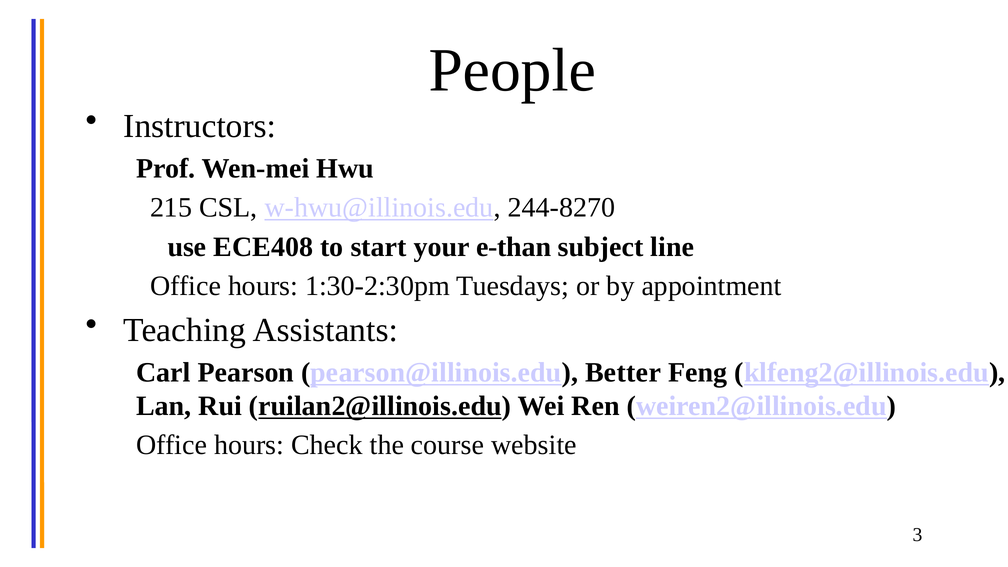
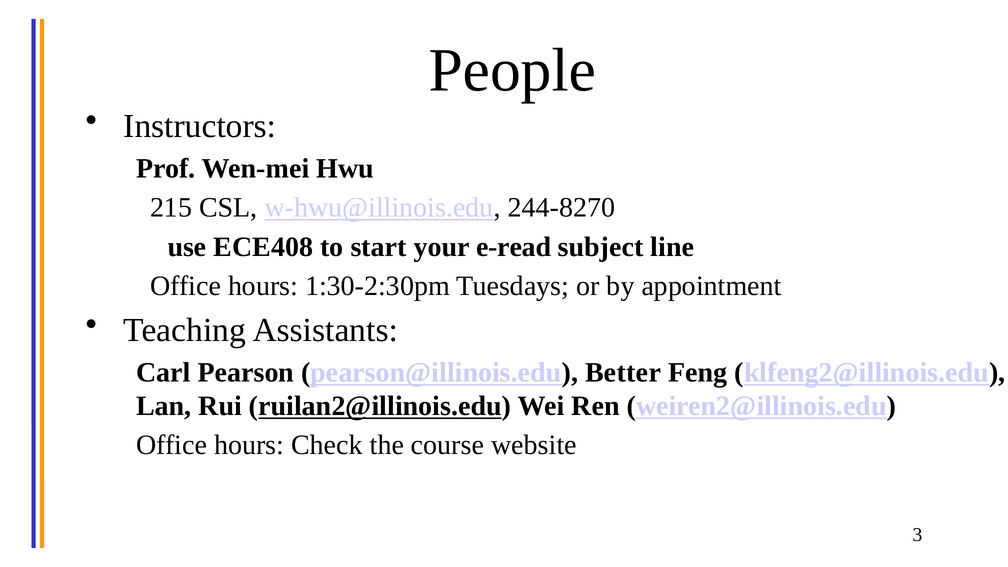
e-than: e-than -> e-read (514, 247)
